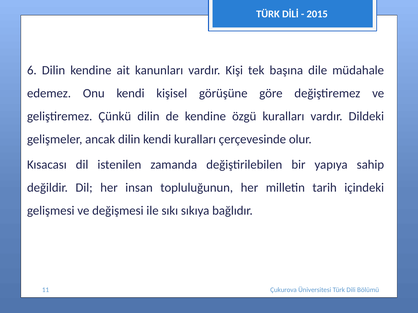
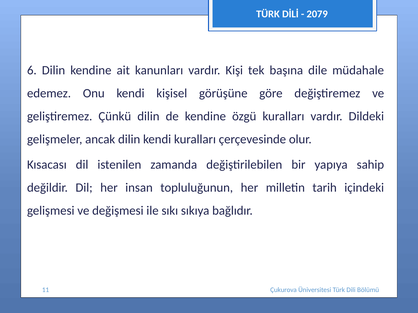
2015: 2015 -> 2079 (317, 14)
